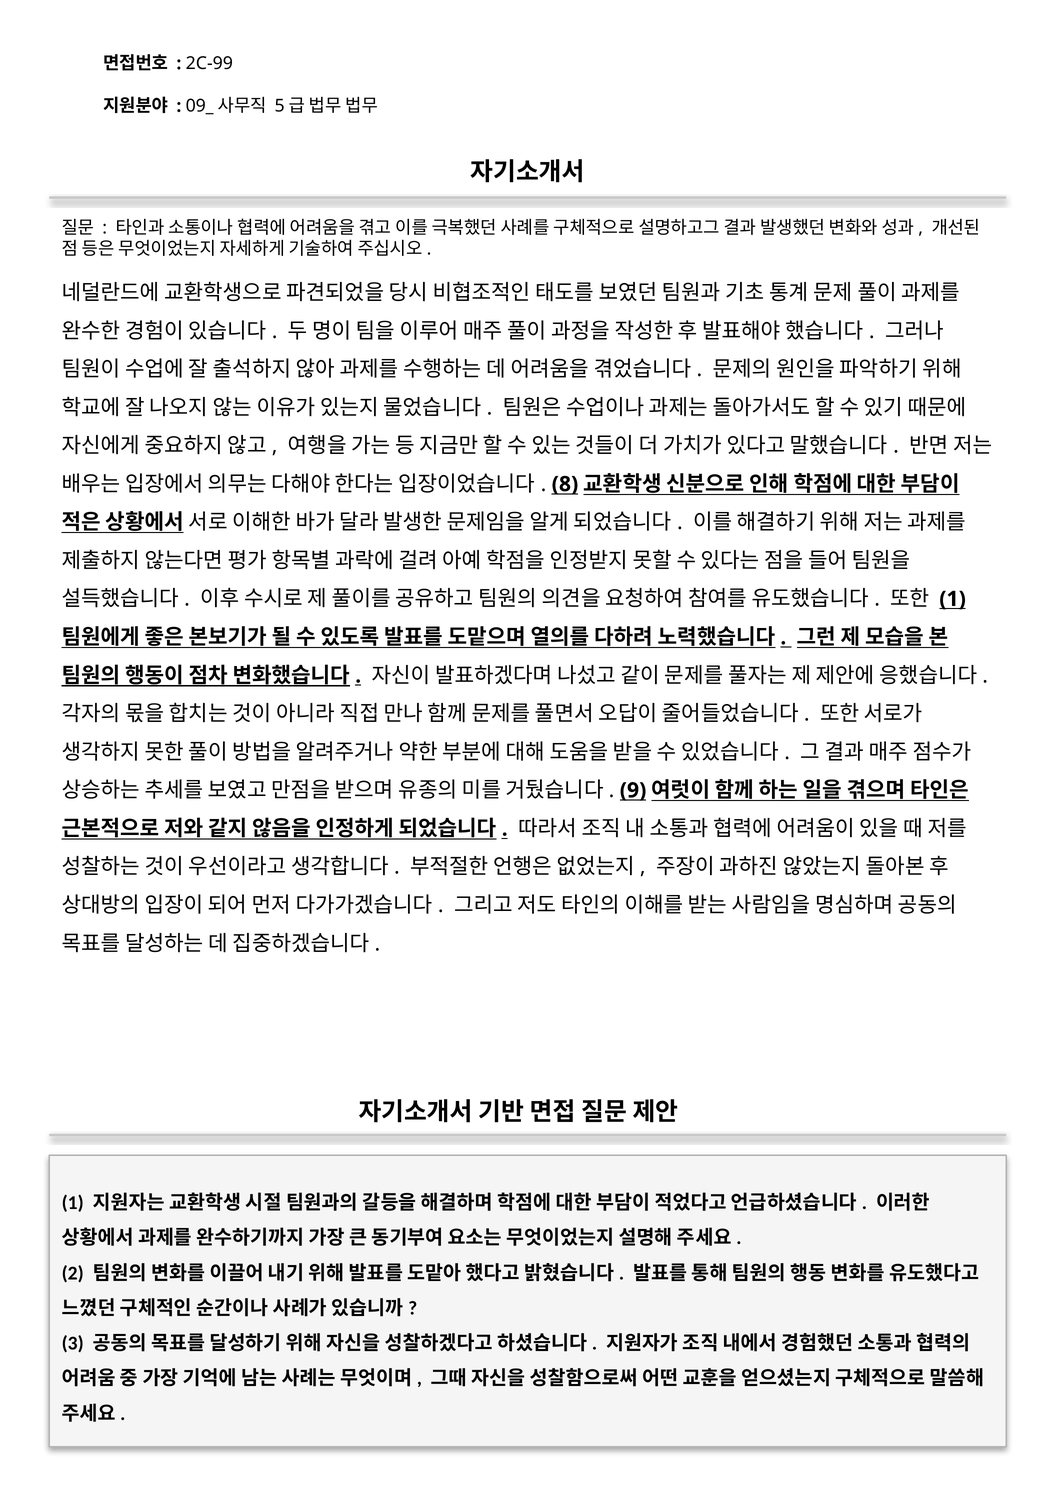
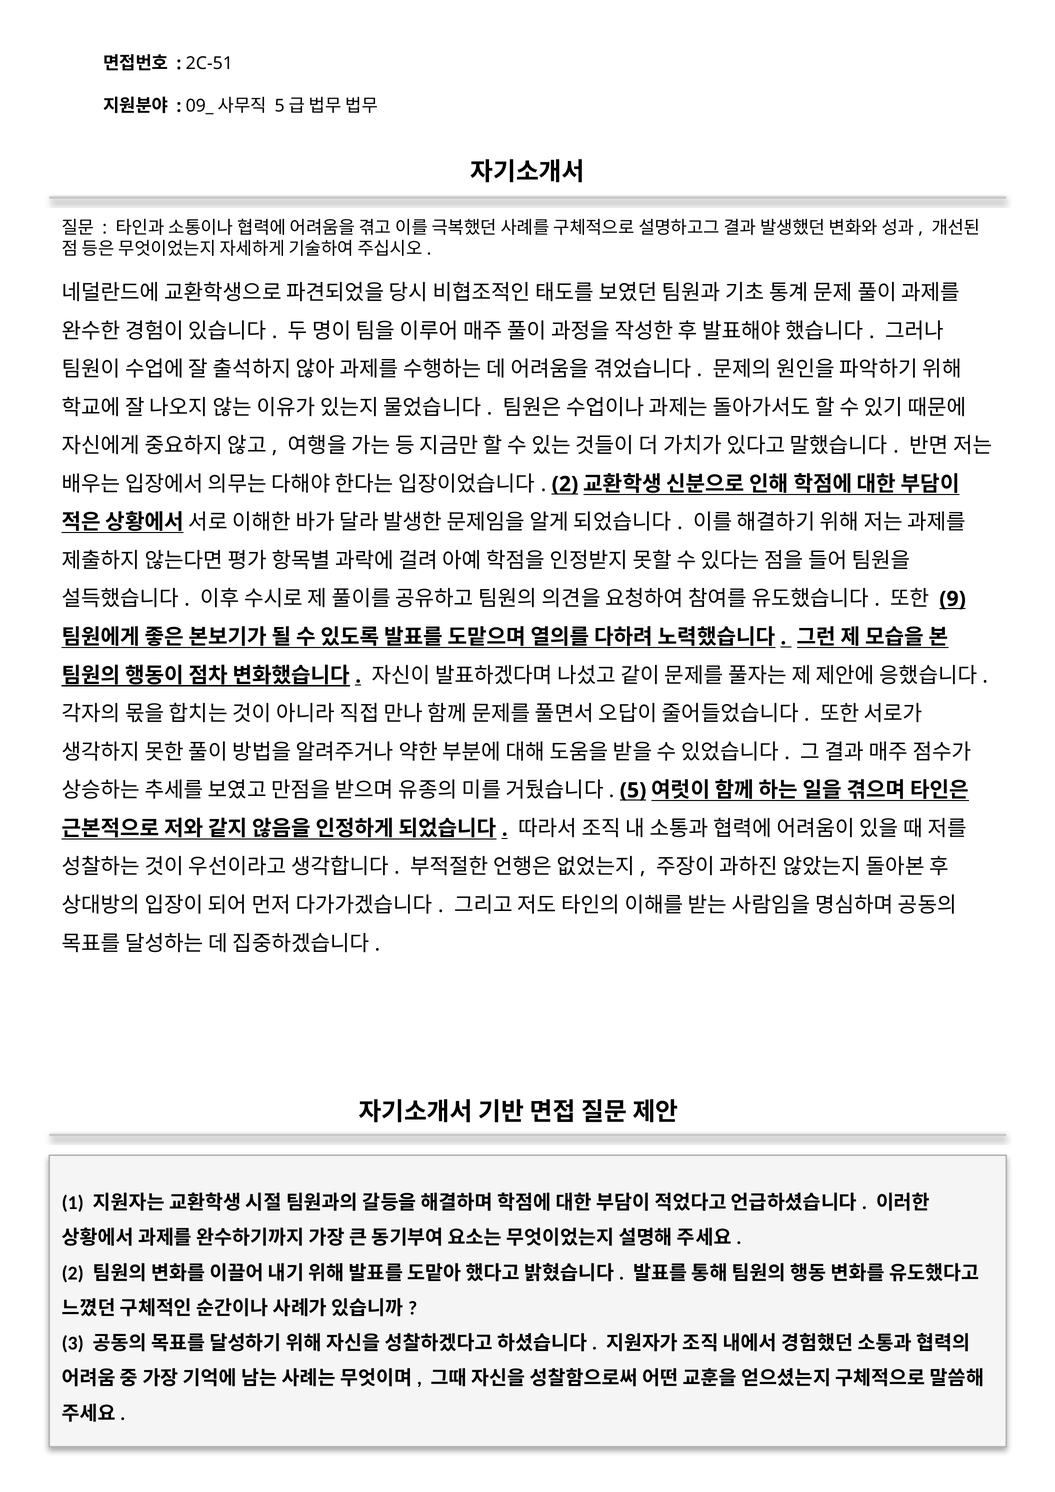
2C-99: 2C-99 -> 2C-51 (209, 63)
8: 8 -> 2 (565, 484)
1: 1 -> 9 (953, 599)
9: 9 -> 5 (633, 790)
